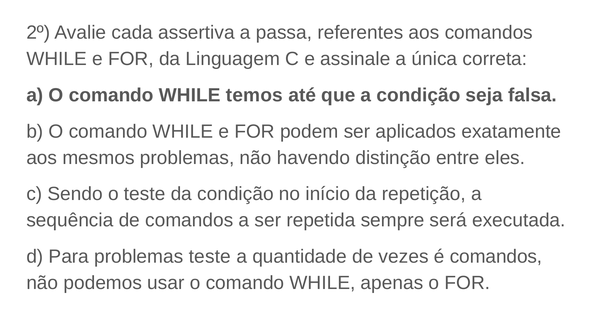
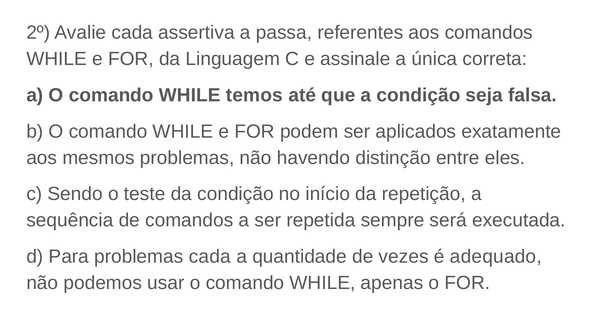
problemas teste: teste -> cada (210, 257)
é comandos: comandos -> adequado (496, 257)
